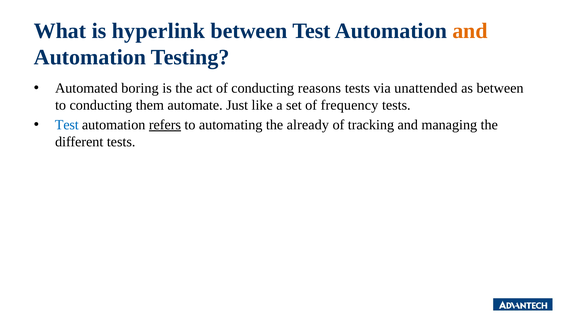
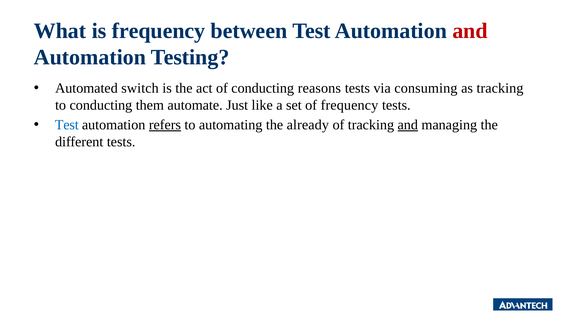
is hyperlink: hyperlink -> frequency (159, 31)
and colour: orange -> red (470, 31)
boring: boring -> switch (140, 88)
unattended: unattended -> consuming (426, 88)
as between: between -> tracking (500, 88)
and underline: none -> present (408, 125)
